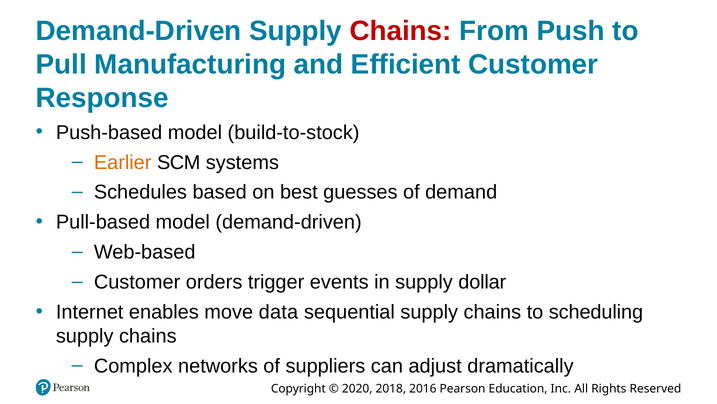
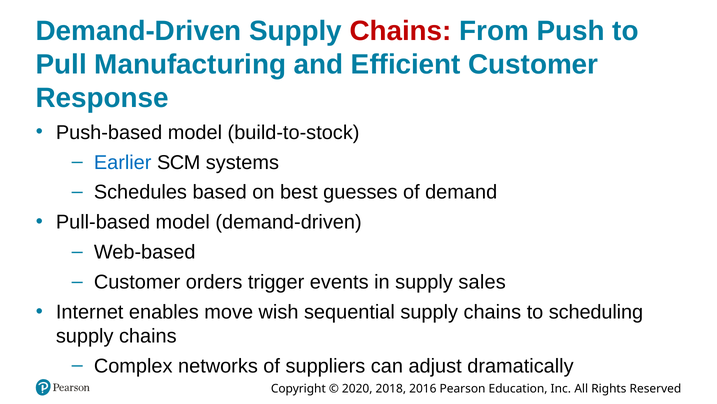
Earlier colour: orange -> blue (123, 162)
dollar: dollar -> sales (482, 282)
data: data -> wish (279, 312)
